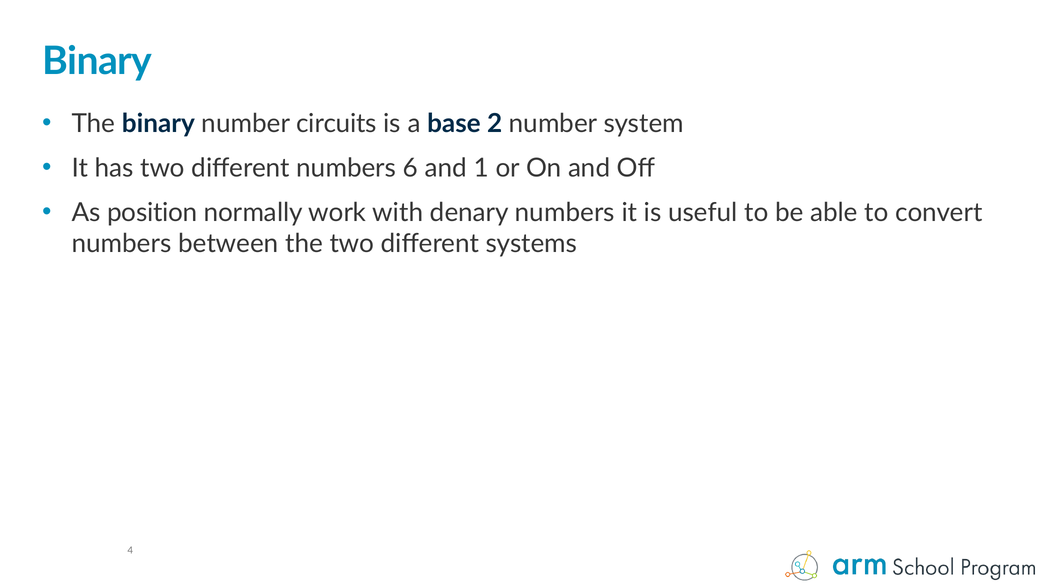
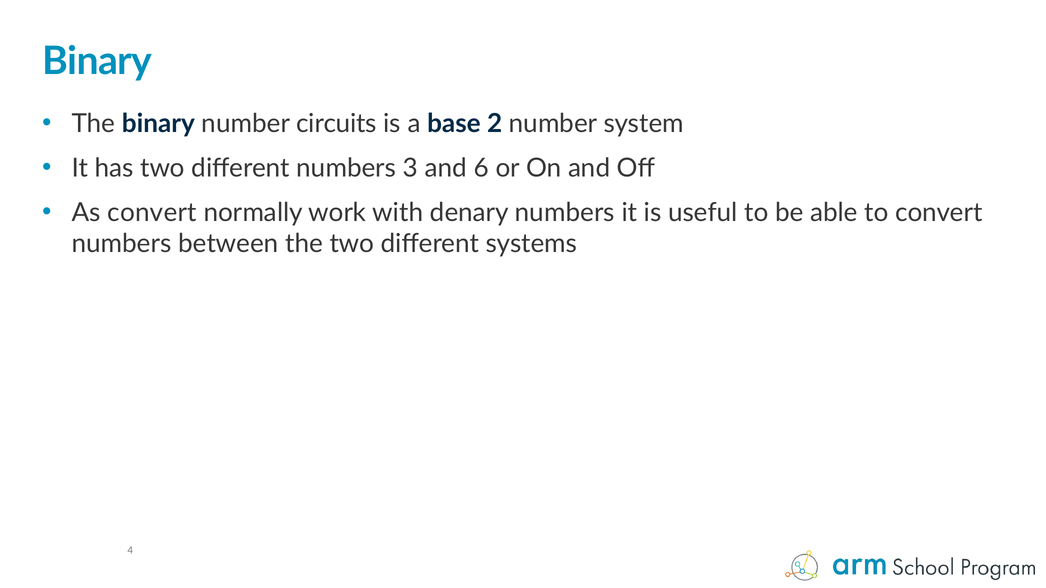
6: 6 -> 3 (410, 168)
1: 1 -> 6 (481, 168)
As position: position -> convert (152, 213)
